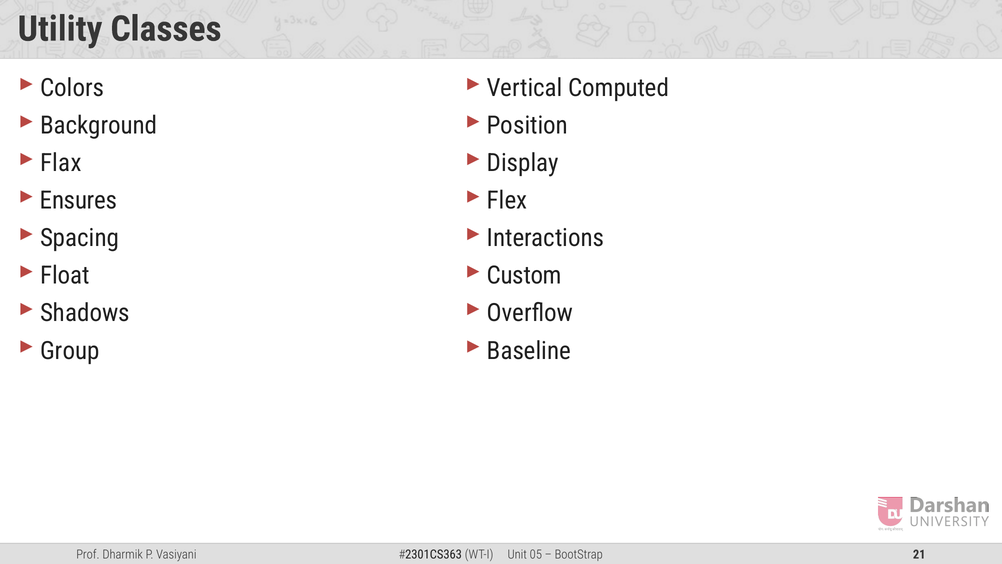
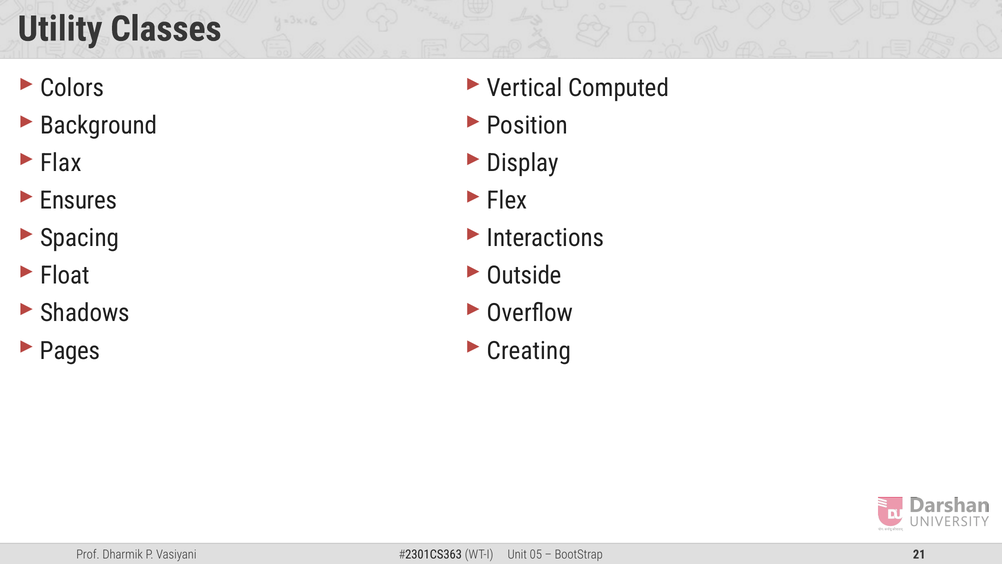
Custom: Custom -> Outside (524, 276)
Group: Group -> Pages (70, 350)
Baseline: Baseline -> Creating (529, 350)
